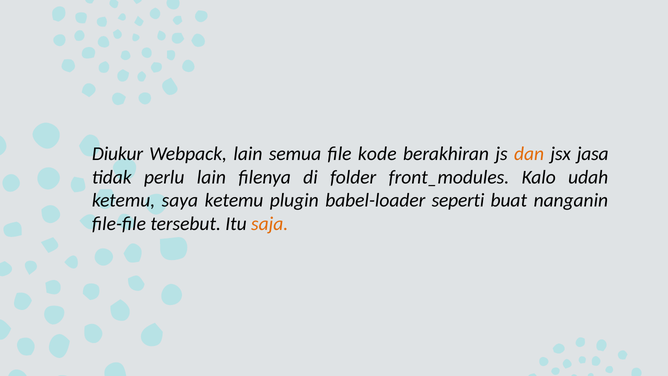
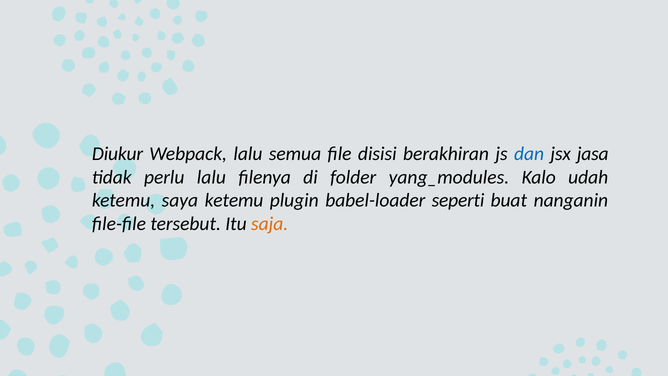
Webpack lain: lain -> lalu (248, 154)
kode: kode -> disisi (377, 154)
dan colour: orange -> blue (529, 154)
perlu lain: lain -> lalu (211, 177)
front_modules: front_modules -> yang_modules (449, 177)
